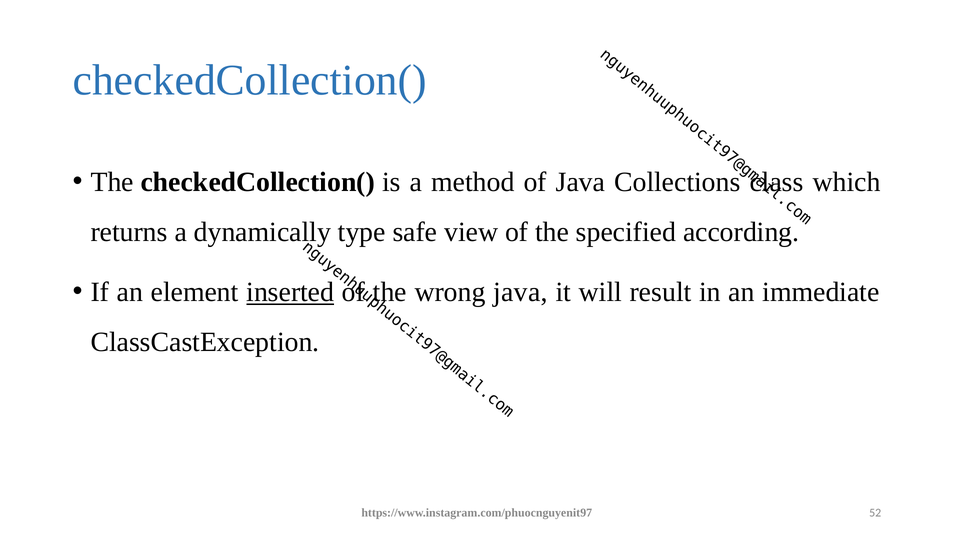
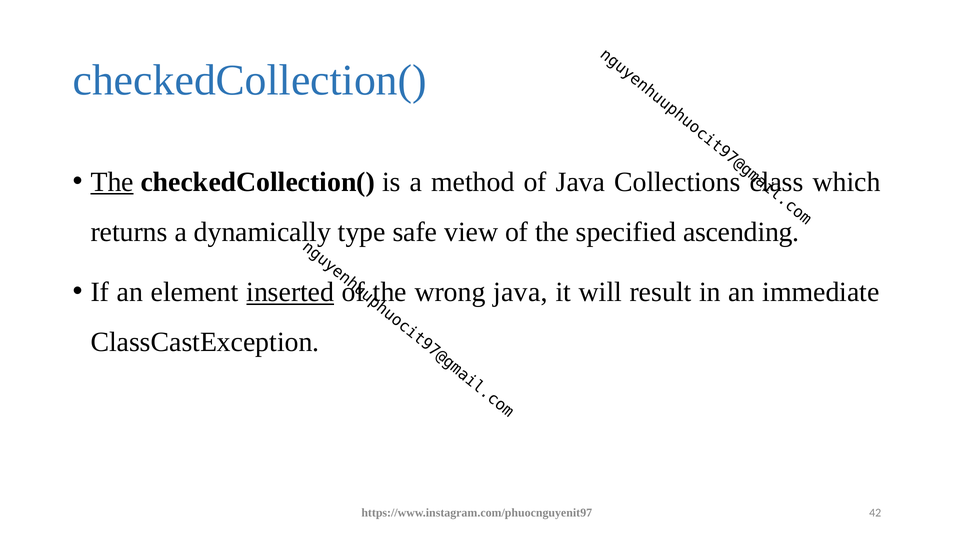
The underline: none -> present (112, 182)
according: according -> ascending (741, 232)
52: 52 -> 42 (875, 512)
